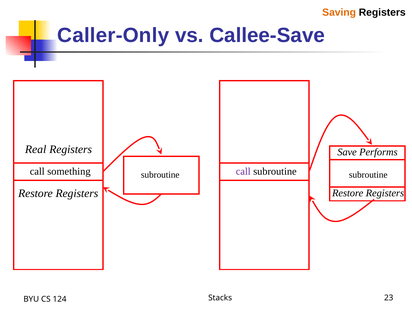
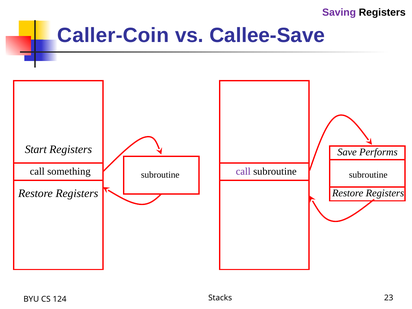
Saving colour: orange -> purple (339, 12)
Caller-Only: Caller-Only -> Caller-Coin (113, 35)
Real: Real -> Start (36, 149)
